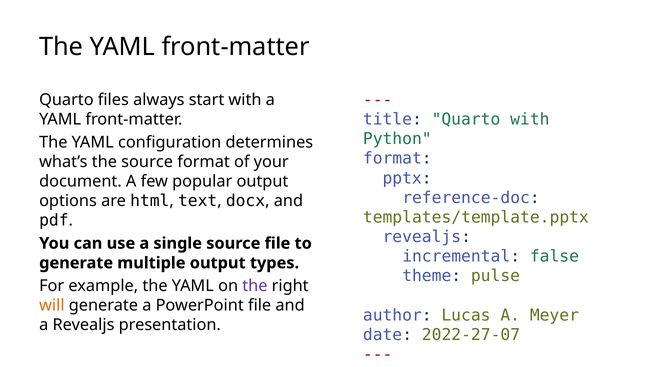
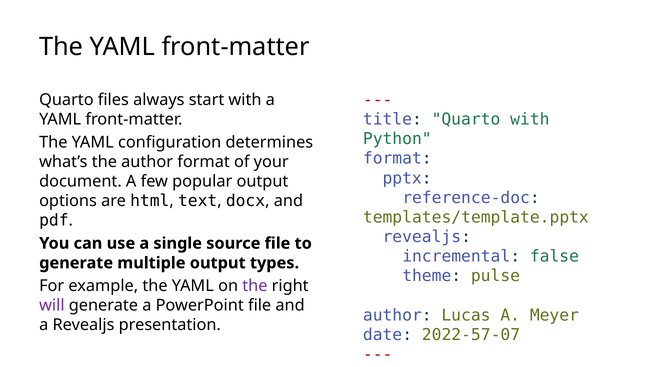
the source: source -> author (147, 162)
will colour: orange -> purple (52, 306)
2022-27-07: 2022-27-07 -> 2022-57-07 (471, 335)
